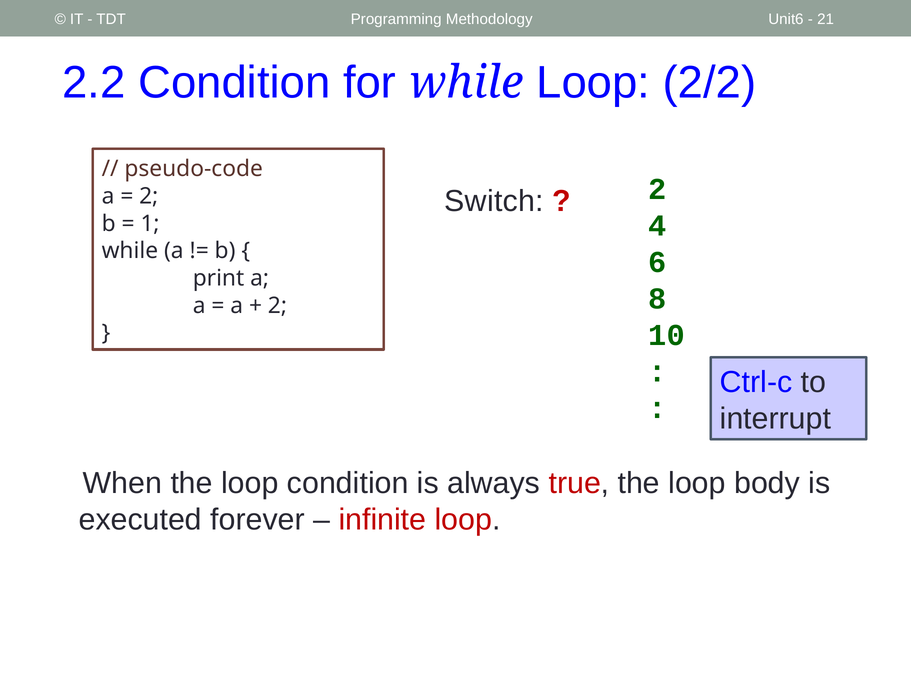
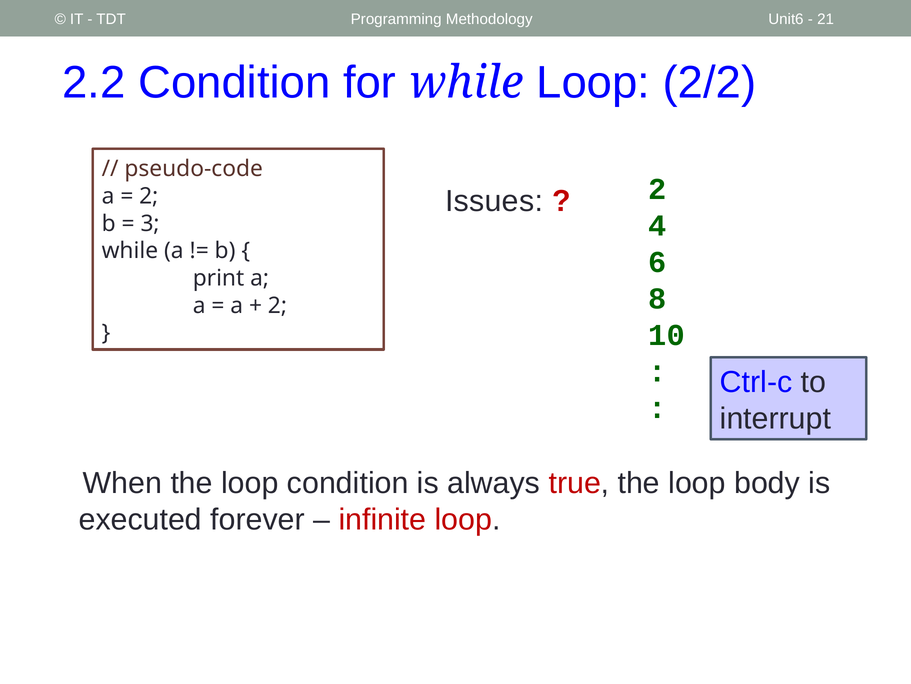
Switch: Switch -> Issues (494, 201)
1: 1 -> 3 (150, 223)
